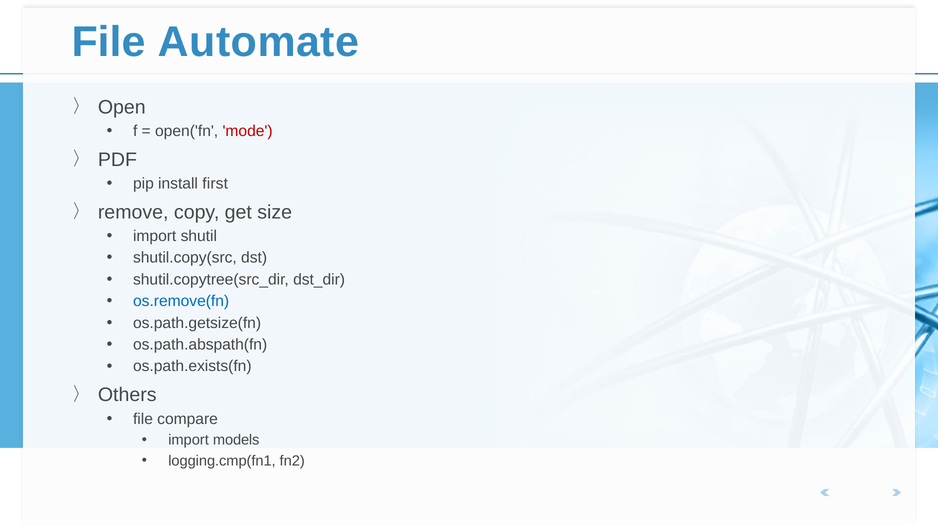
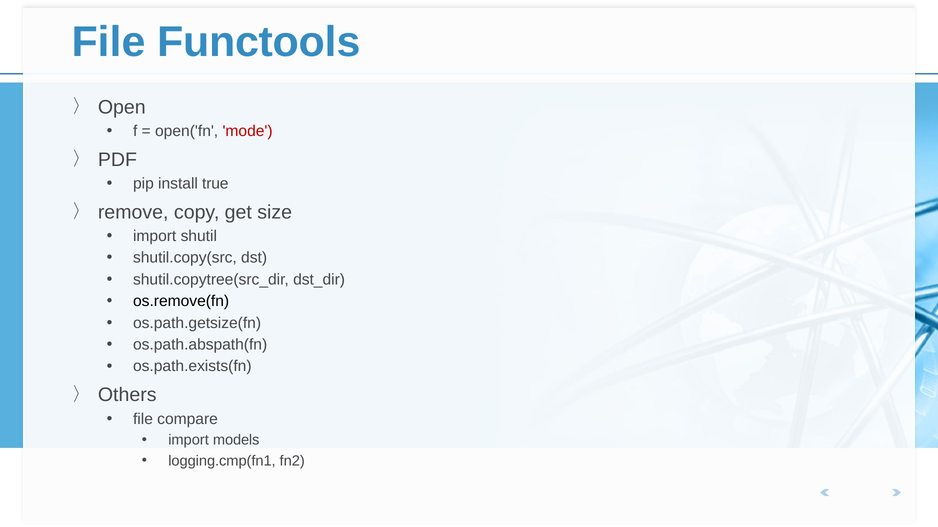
Automate: Automate -> Functools (259, 42)
first: first -> true (215, 184)
os.remove(fn colour: blue -> black (181, 302)
